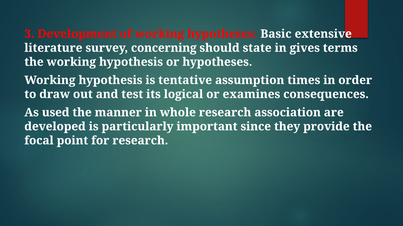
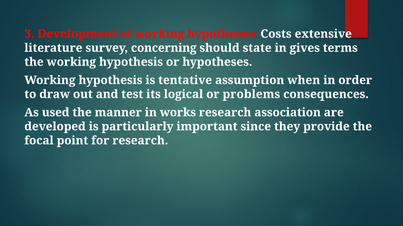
Basic: Basic -> Costs (276, 34)
times: times -> when (304, 80)
examines: examines -> problems (251, 94)
whole: whole -> works (178, 113)
